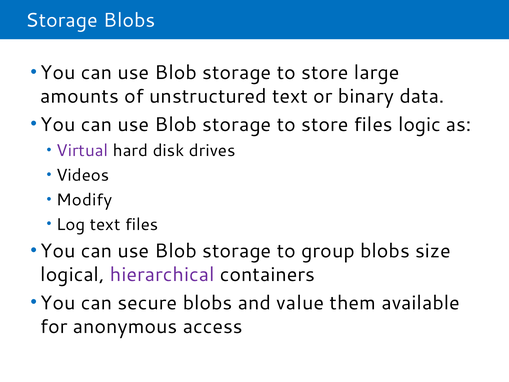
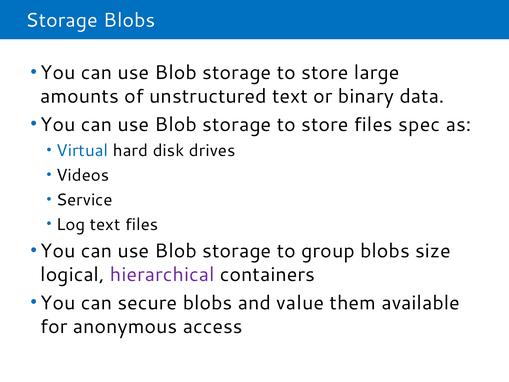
logic: logic -> spec (419, 124)
Virtual colour: purple -> blue (82, 151)
Modify: Modify -> Service (84, 200)
